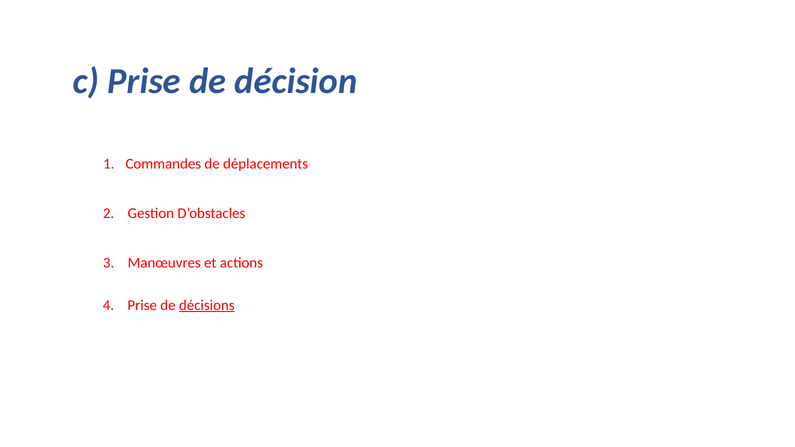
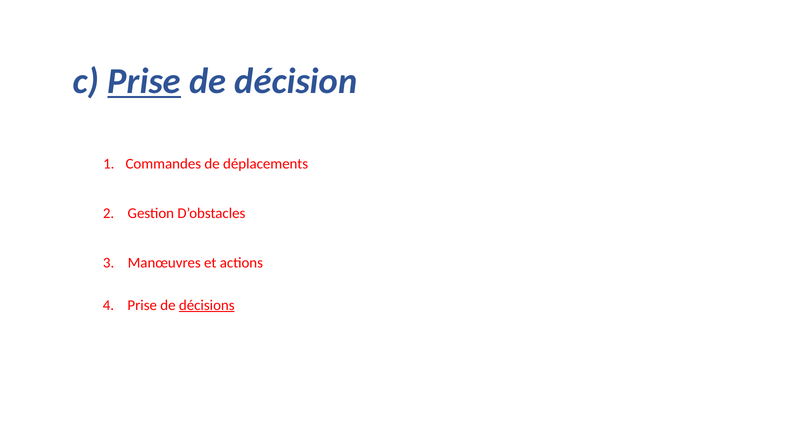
Prise underline: none -> present (144, 81)
